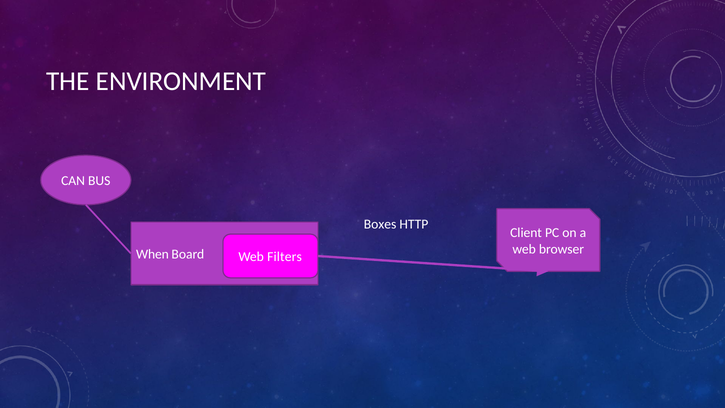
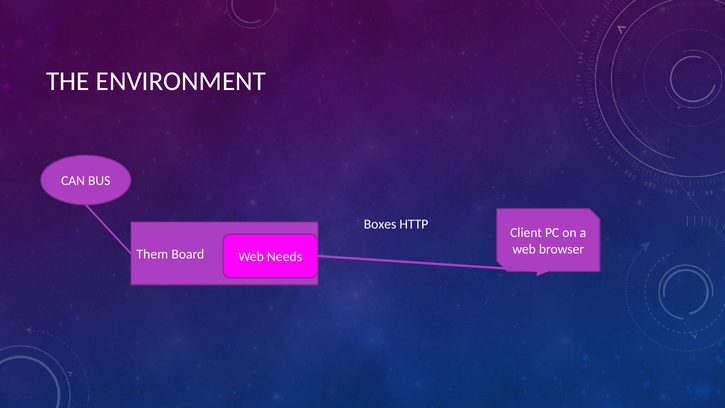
When: When -> Them (152, 254)
Filters: Filters -> Needs (285, 257)
